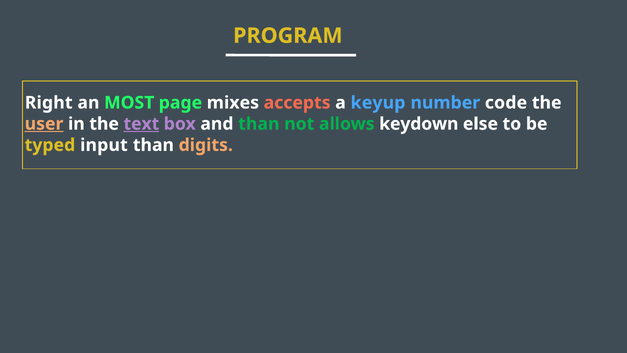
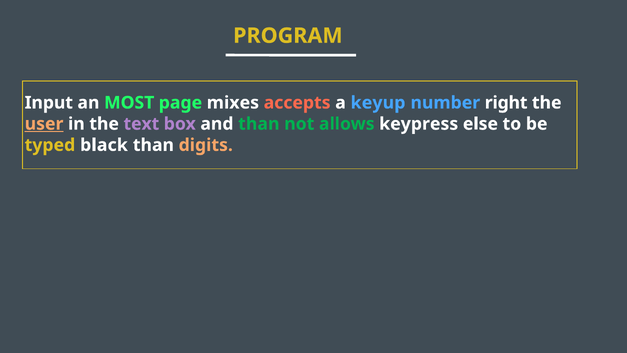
Right: Right -> Input (49, 103)
code: code -> right (506, 103)
text underline: present -> none (141, 124)
keydown: keydown -> keypress (419, 124)
input: input -> black (104, 145)
